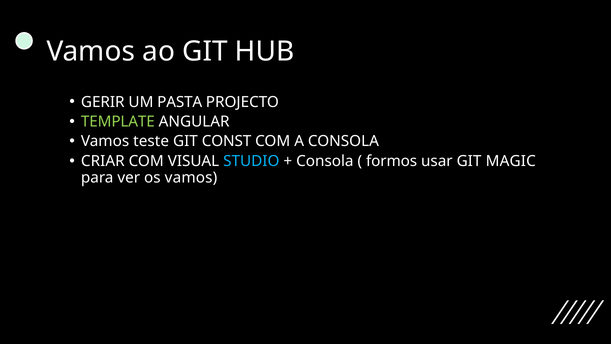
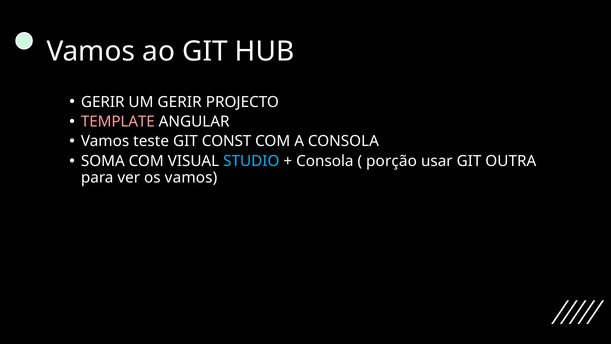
UM PASTA: PASTA -> GERIR (180, 102)
TEMPLATE colour: light green -> pink (118, 122)
CRIAR: CRIAR -> SOMA (103, 161)
formos: formos -> porção (391, 161)
MAGIC: MAGIC -> OUTRA (511, 161)
